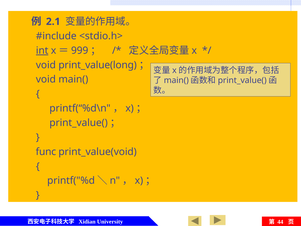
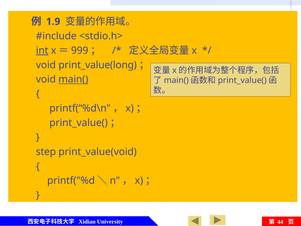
2.1: 2.1 -> 1.9 (53, 22)
main( underline: none -> present (73, 79)
func: func -> step (46, 152)
